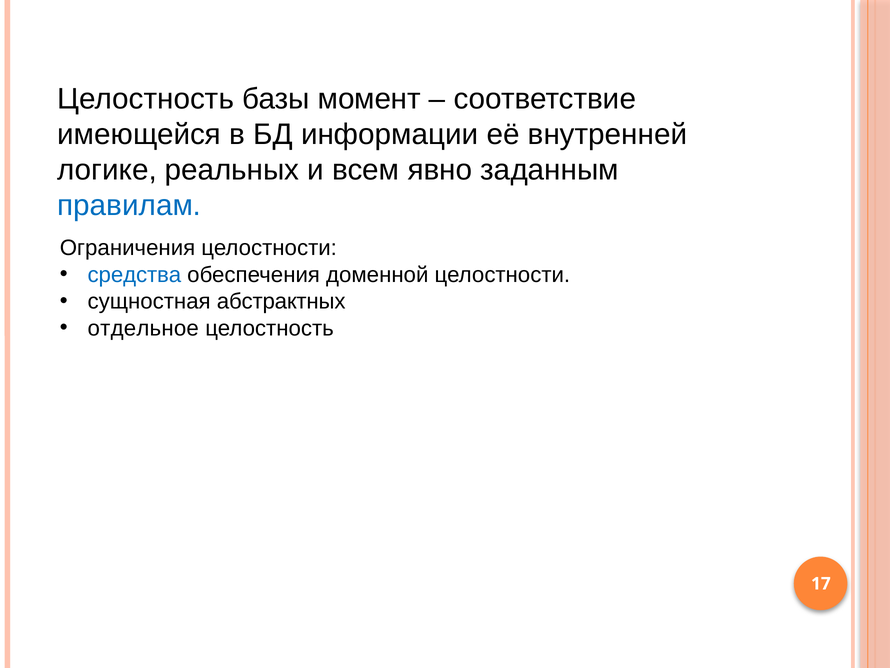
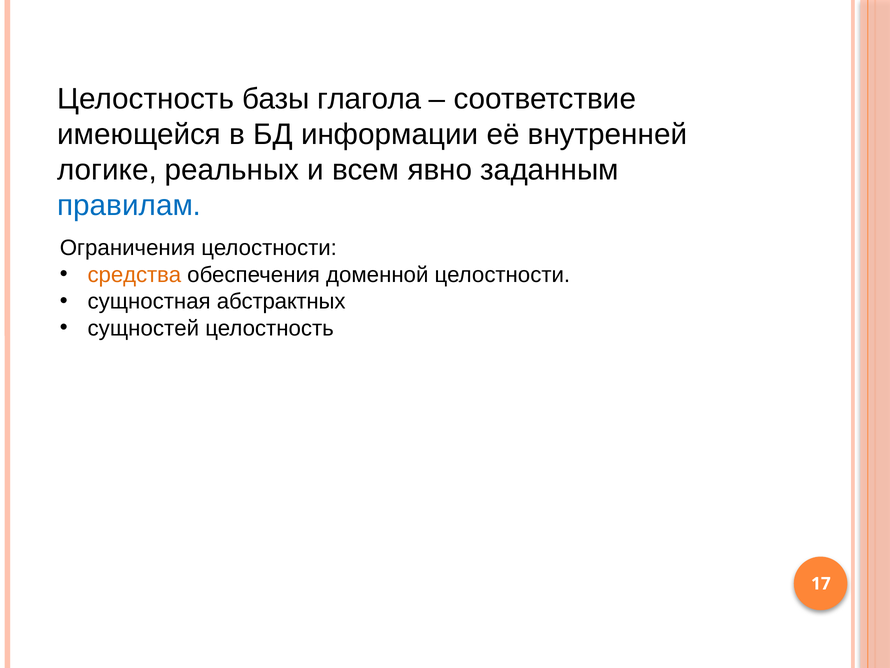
момент: момент -> глагола (369, 99)
средства colour: blue -> orange (134, 275)
отдельное: отдельное -> сущностей (143, 328)
